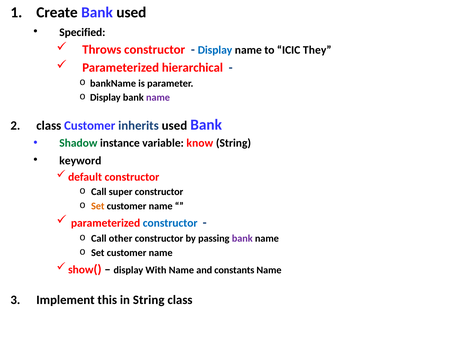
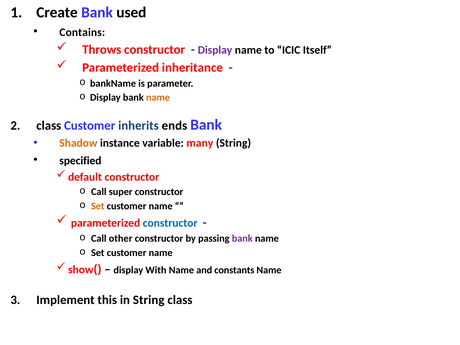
Specified: Specified -> Contains (82, 32)
Display colour: blue -> purple (215, 50)
They: They -> Itself (317, 50)
hierarchical: hierarchical -> inheritance (192, 68)
name colour: purple -> orange (158, 98)
inherits used: used -> ends (174, 126)
Shadow colour: green -> orange (78, 143)
know: know -> many (200, 143)
keyword: keyword -> specified (80, 161)
